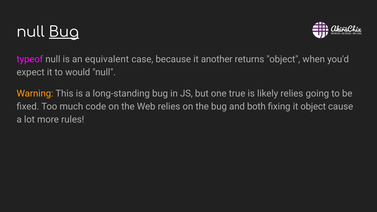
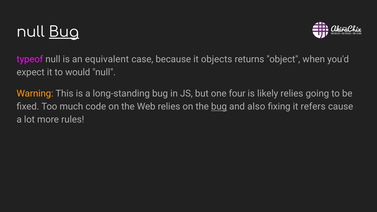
another: another -> objects (217, 59)
true: true -> four (237, 94)
bug underline: none -> present (219, 107)
both: both -> also (256, 107)
it object: object -> refers (313, 107)
